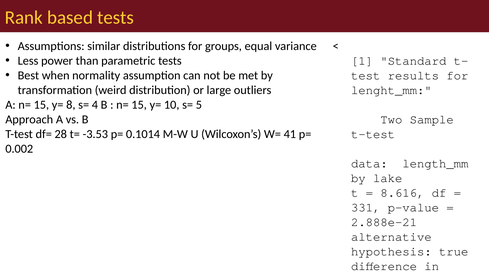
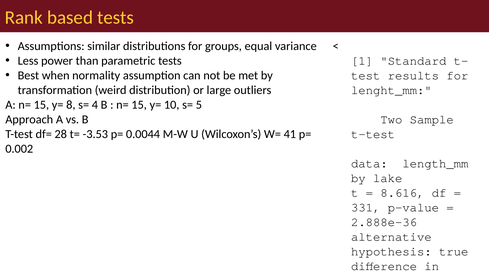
0.1014: 0.1014 -> 0.0044 (143, 134)
2.888e-21: 2.888e-21 -> 2.888e-36 (384, 222)
